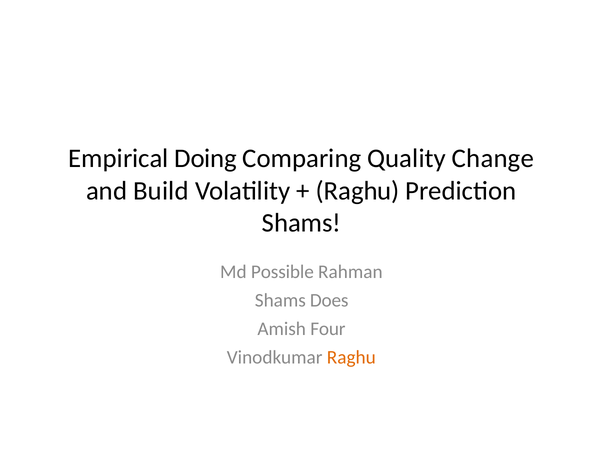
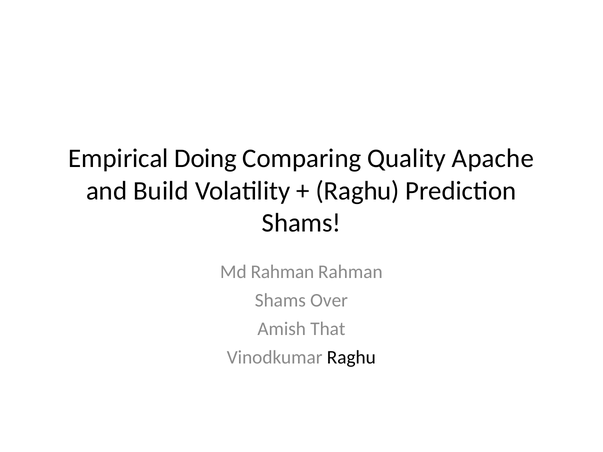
Change: Change -> Apache (493, 159)
Md Possible: Possible -> Rahman (282, 272)
Does: Does -> Over (329, 301)
Four: Four -> That (328, 329)
Raghu colour: orange -> black (351, 358)
